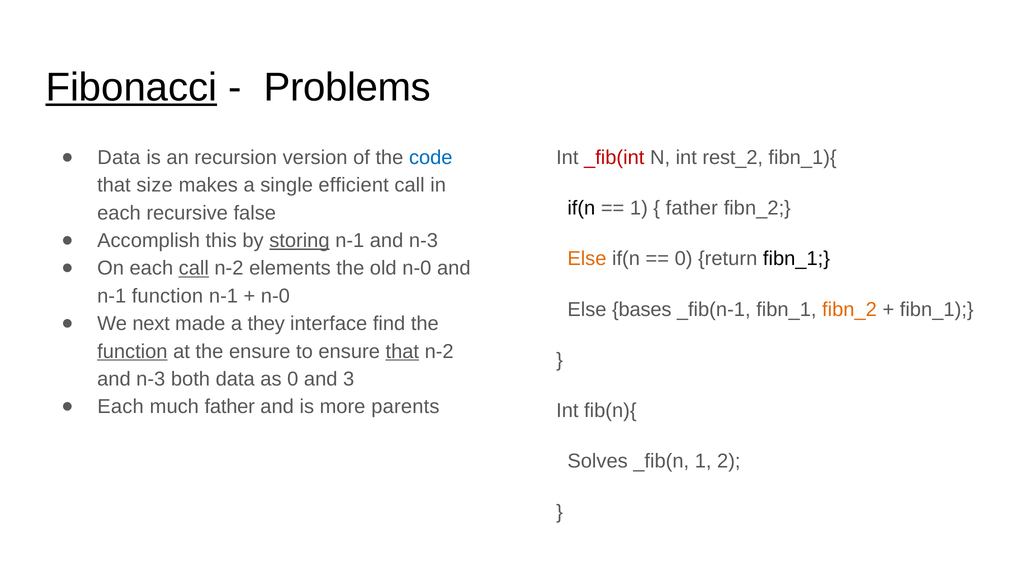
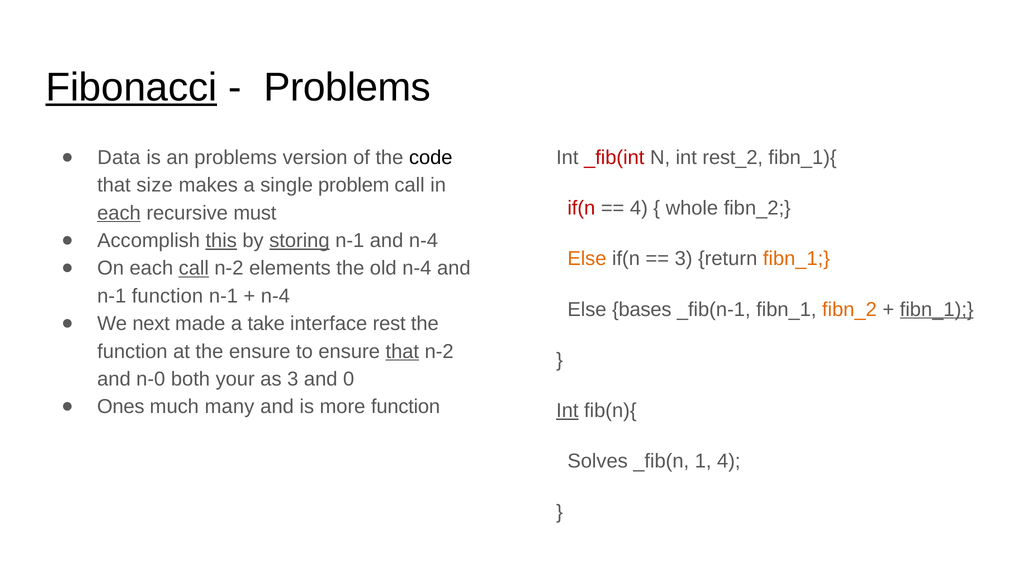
an recursion: recursion -> problems (236, 158)
code colour: blue -> black (431, 158)
efficient: efficient -> problem (354, 185)
if(n colour: black -> red (581, 208)
1: 1 -> 4 (639, 208)
father: father -> whole (692, 208)
each underline: none -> present (119, 213)
false: false -> must (255, 213)
this underline: none -> present (221, 241)
n-1 and n-3: n-3 -> n-4 (424, 241)
0: 0 -> 3 (684, 259)
fibn_1 colour: black -> orange (796, 259)
old n-0: n-0 -> n-4 (417, 268)
n-0: n-0 -> n-4 (275, 296)
fibn_1 underline: none -> present (937, 309)
they: they -> take (266, 324)
find: find -> rest (389, 324)
function underline: present -> none (132, 351)
n-3: n-3 -> n-0 (151, 379)
both data: data -> your (235, 379)
as 0: 0 -> 3 (293, 379)
3: 3 -> 0 (349, 379)
Each: Each -> Ones (121, 407)
much father: father -> many (230, 407)
more parents: parents -> function (406, 407)
Int underline: none -> present (567, 411)
1 2: 2 -> 4 (729, 461)
